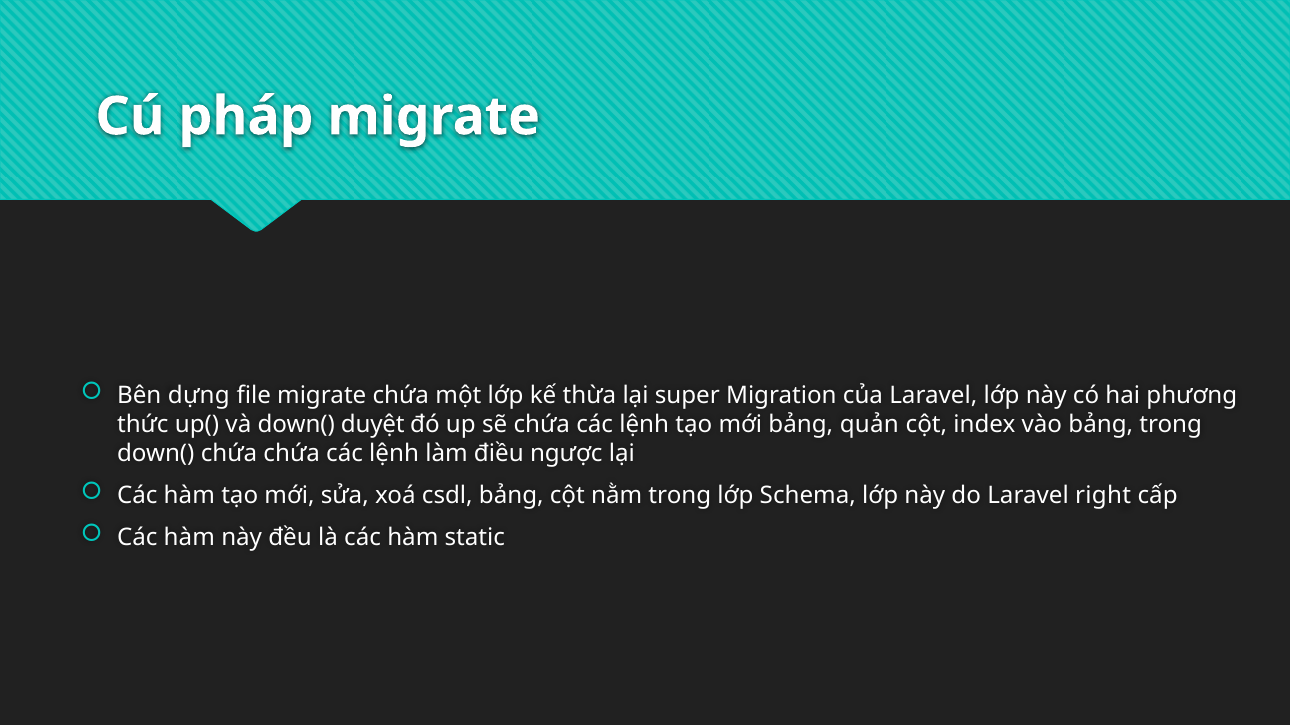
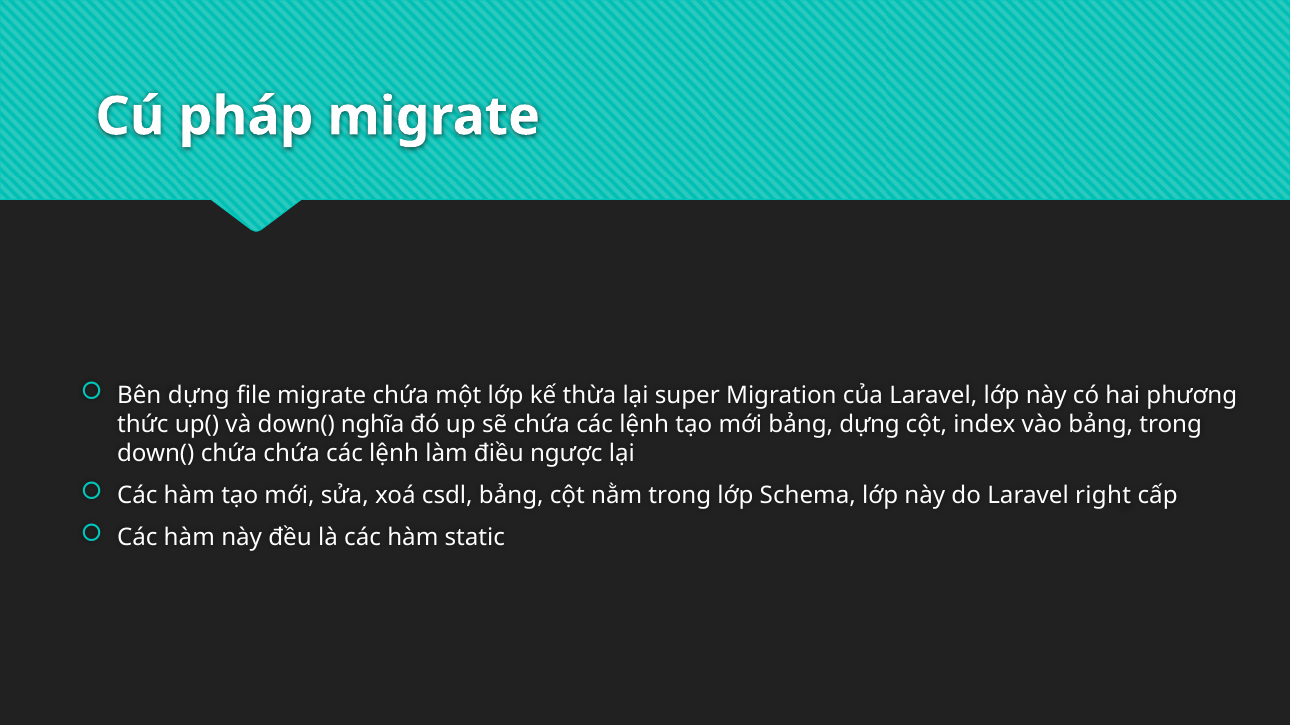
duyệt: duyệt -> nghĩa (373, 425)
bảng quản: quản -> dựng (870, 425)
